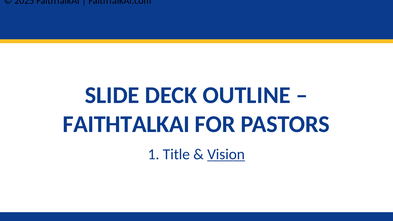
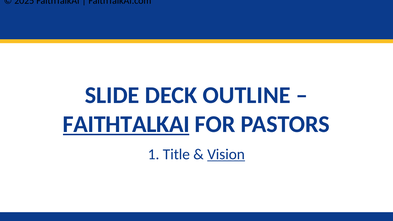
FAITHTALKAI underline: none -> present (126, 124)
